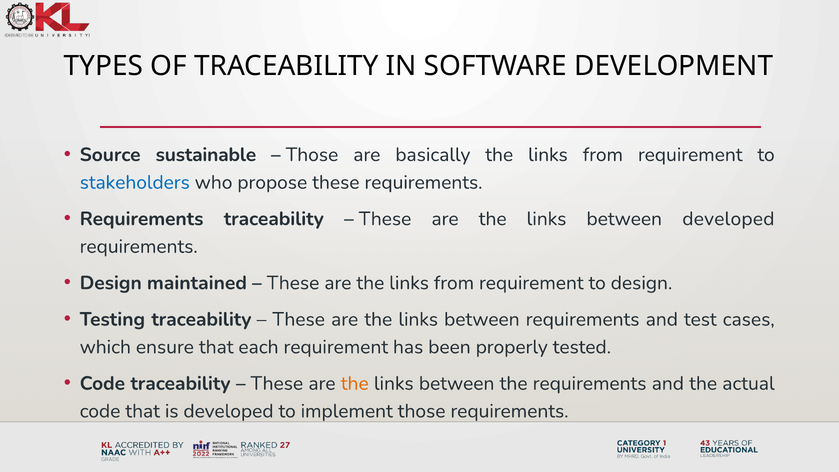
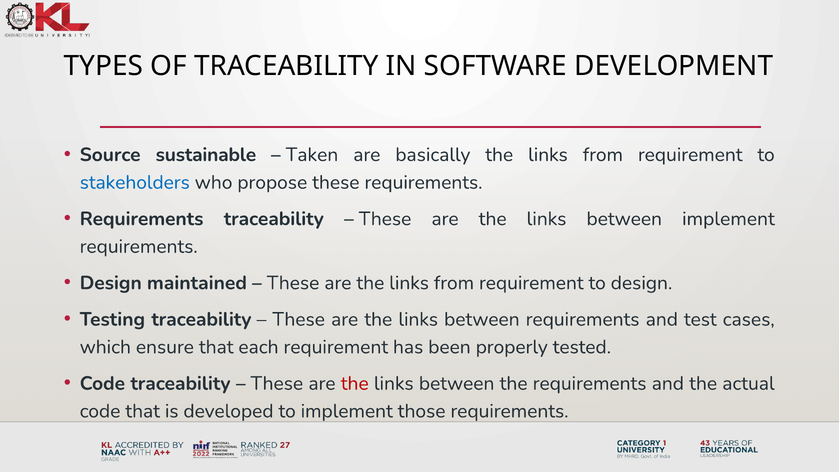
Those: Those -> Taken (312, 155)
between developed: developed -> implement (728, 219)
the colour: orange -> red (355, 383)
